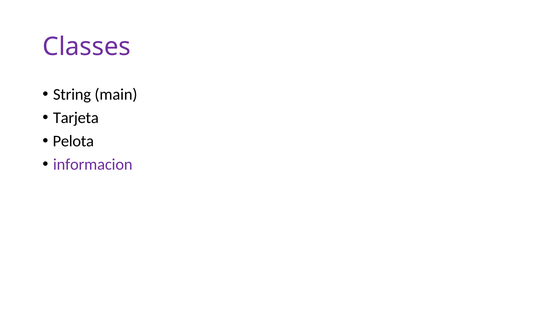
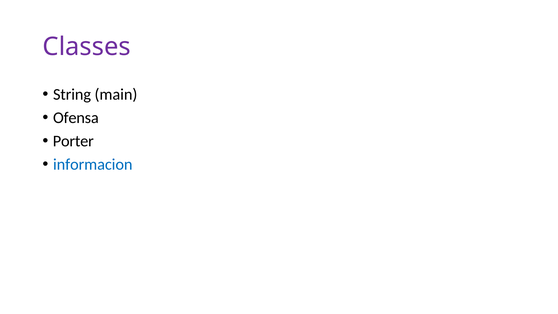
Tarjeta: Tarjeta -> Ofensa (76, 118)
Pelota: Pelota -> Porter (73, 141)
informacion colour: purple -> blue (93, 165)
